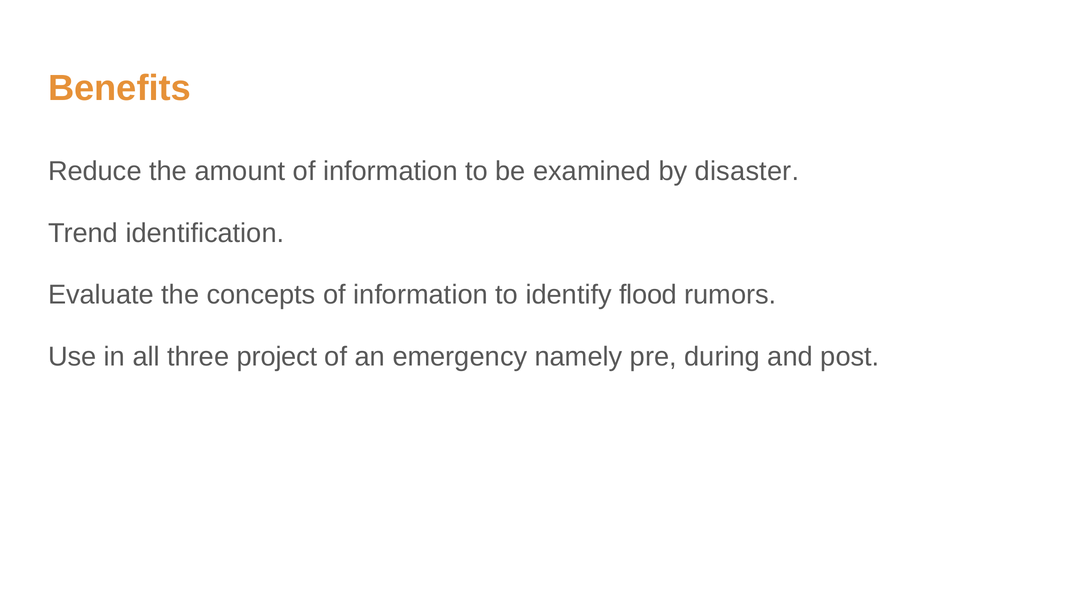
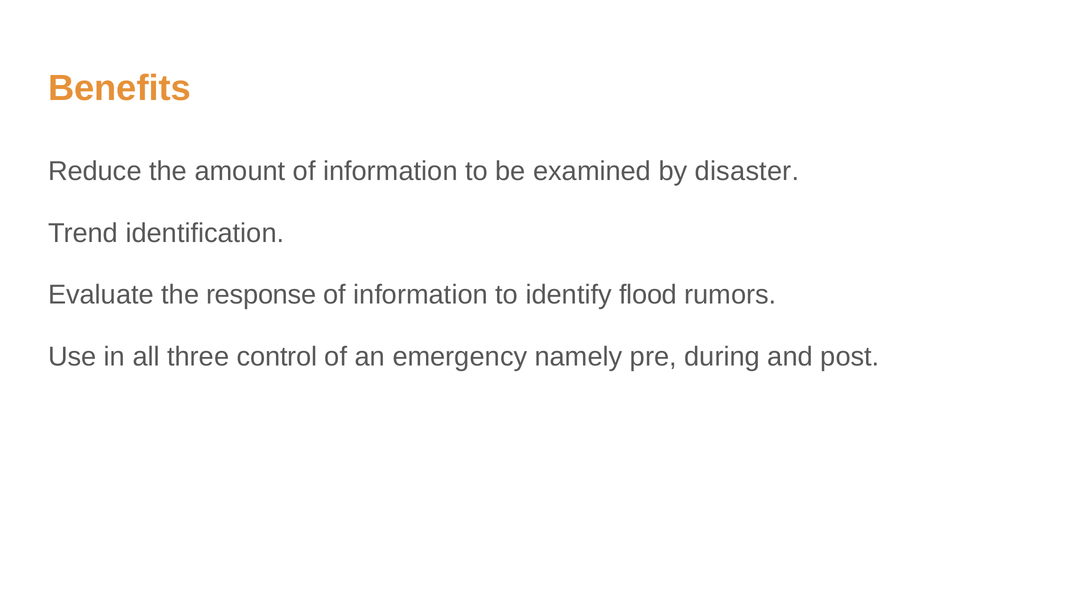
concepts: concepts -> response (261, 295)
project: project -> control (277, 356)
